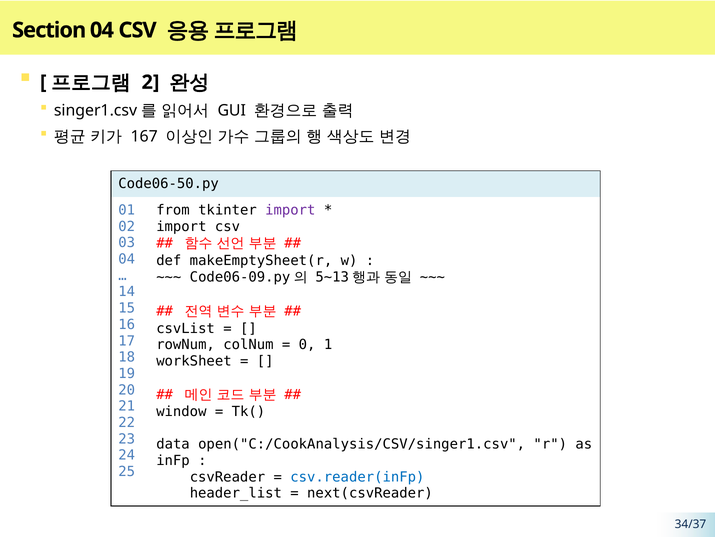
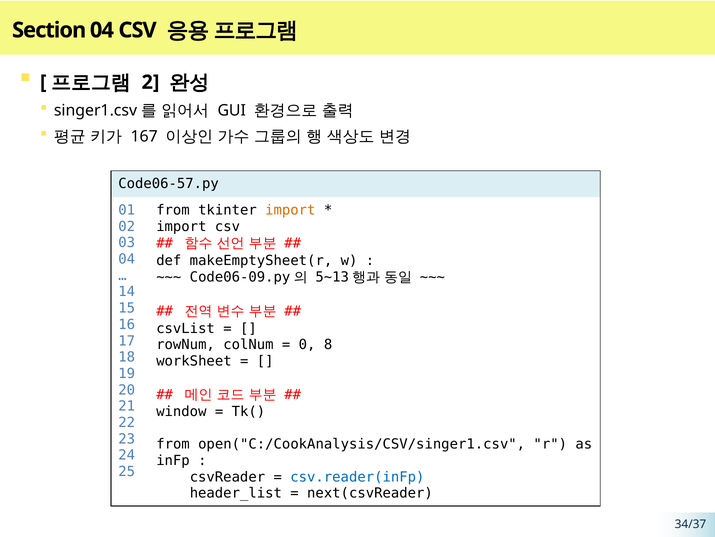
Code06-50.py: Code06-50.py -> Code06-57.py (169, 184)
import colour: purple -> orange (290, 210)
1: 1 -> 8 (328, 344)
data: data -> from (173, 444)
